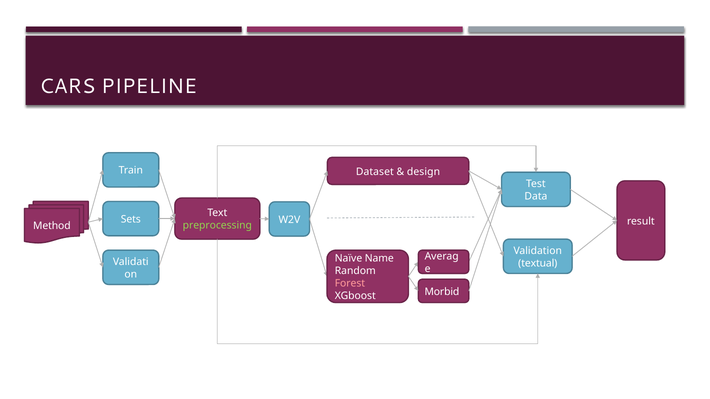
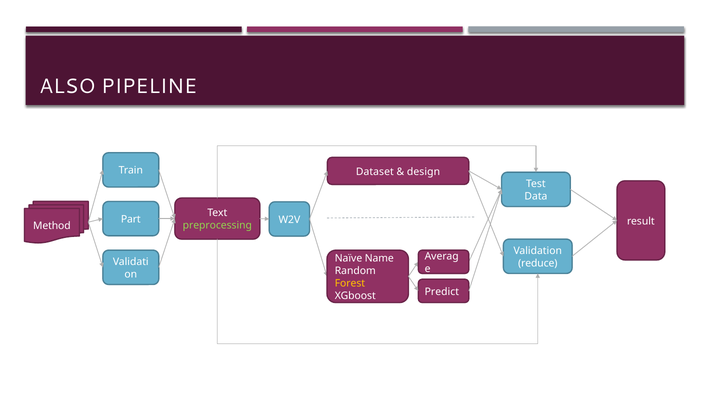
CARS: CARS -> ALSO (67, 86)
Sets: Sets -> Part (131, 219)
textual: textual -> reduce (538, 263)
Forest colour: pink -> yellow (350, 284)
Morbid: Morbid -> Predict (442, 292)
